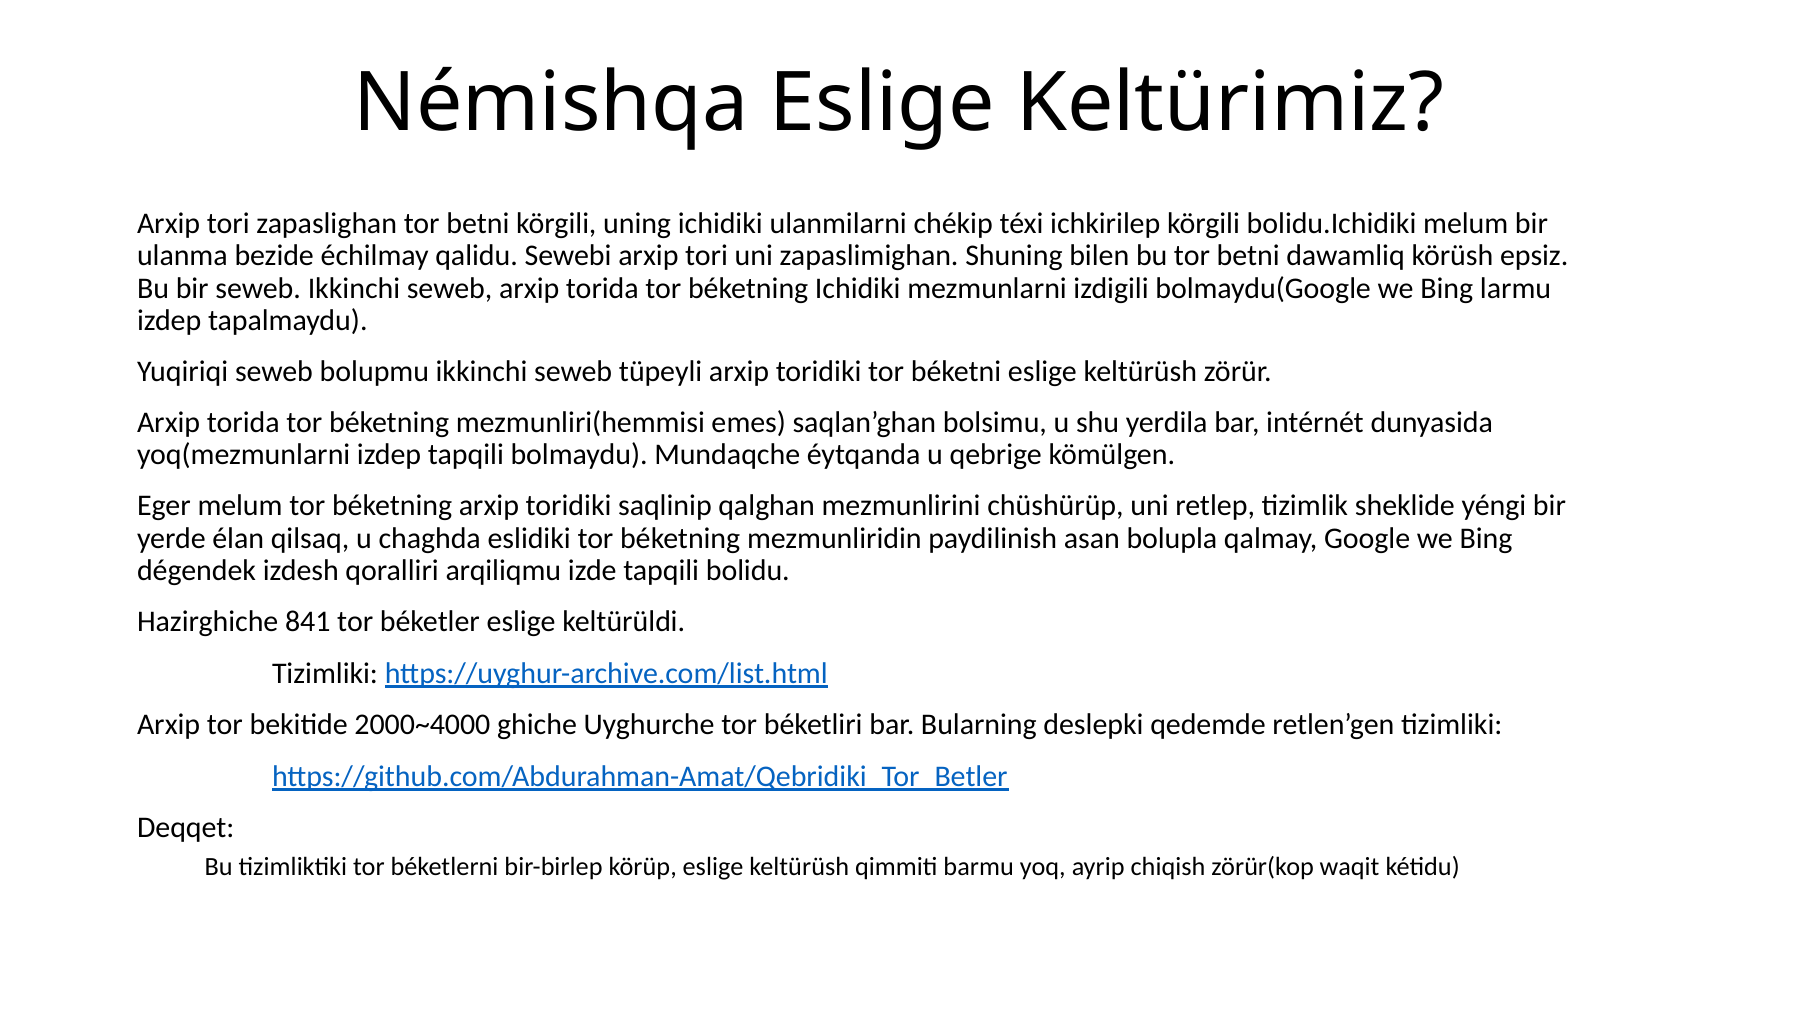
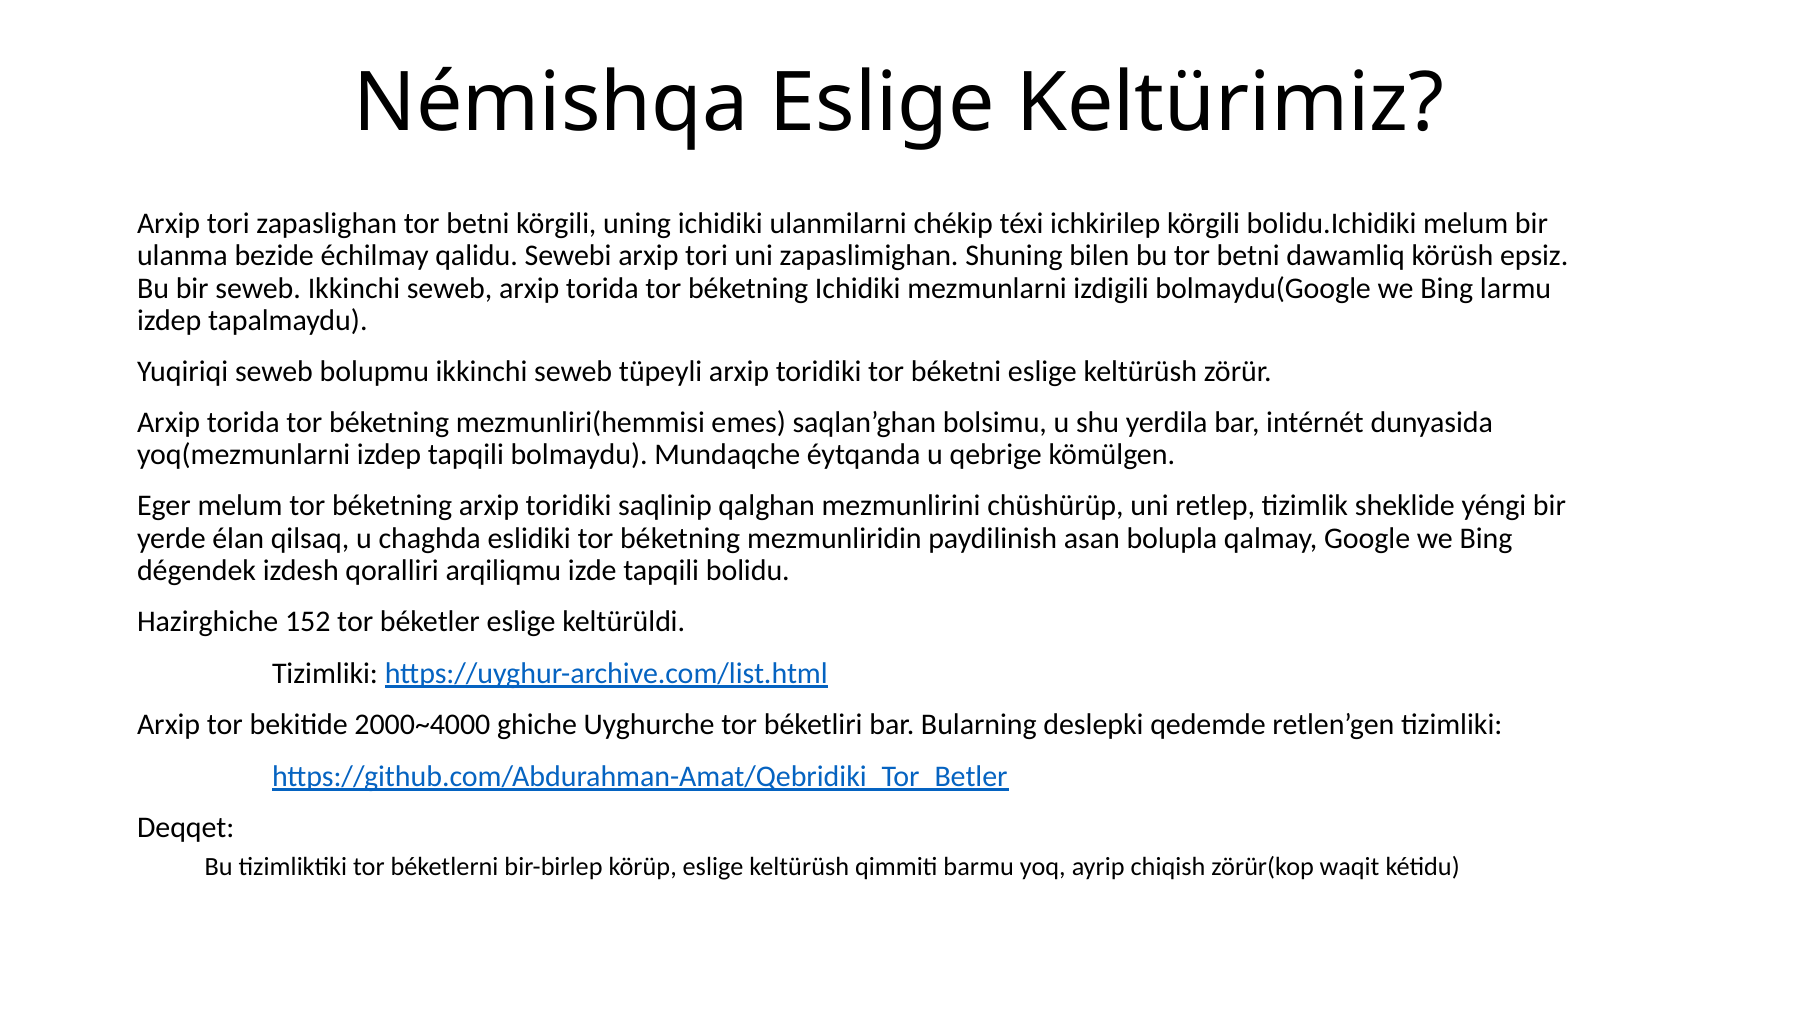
841: 841 -> 152 (308, 622)
